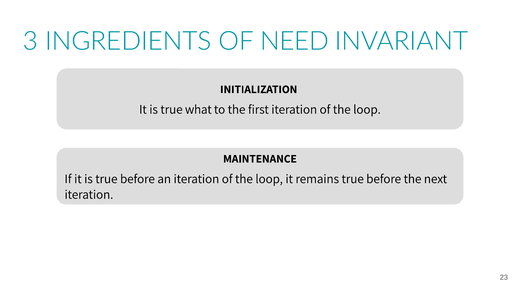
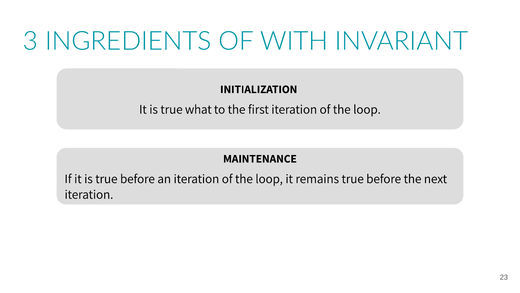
NEED: NEED -> WITH (294, 41)
